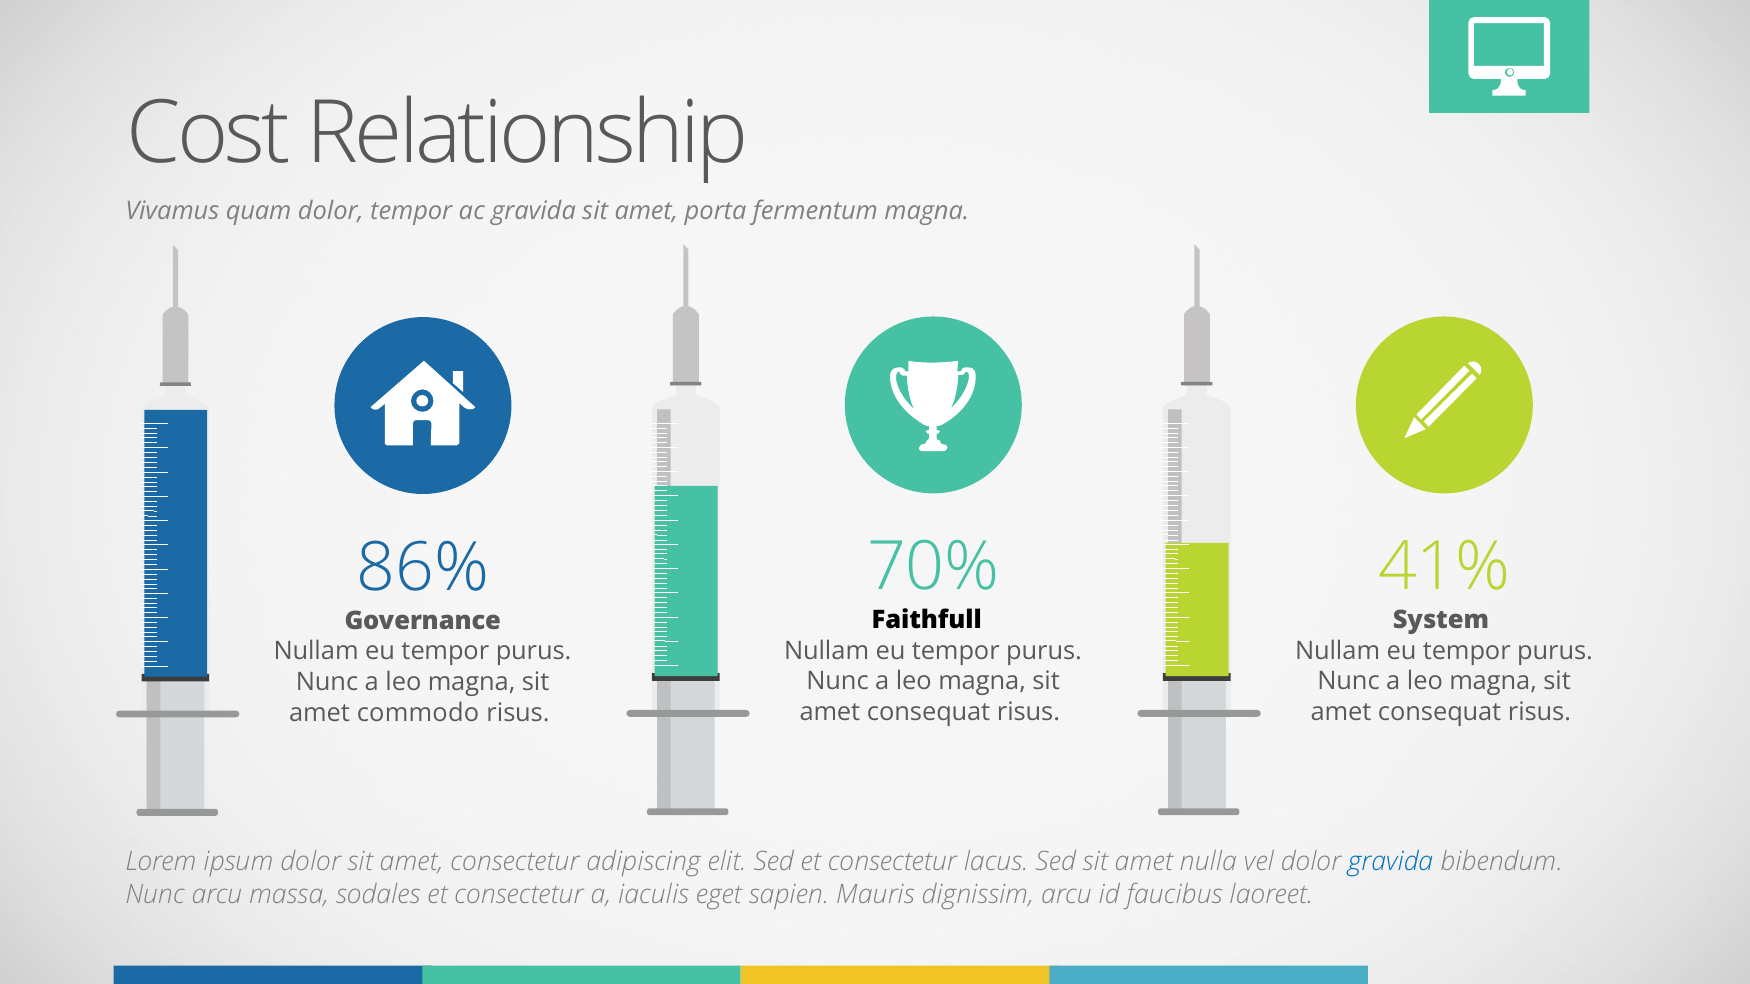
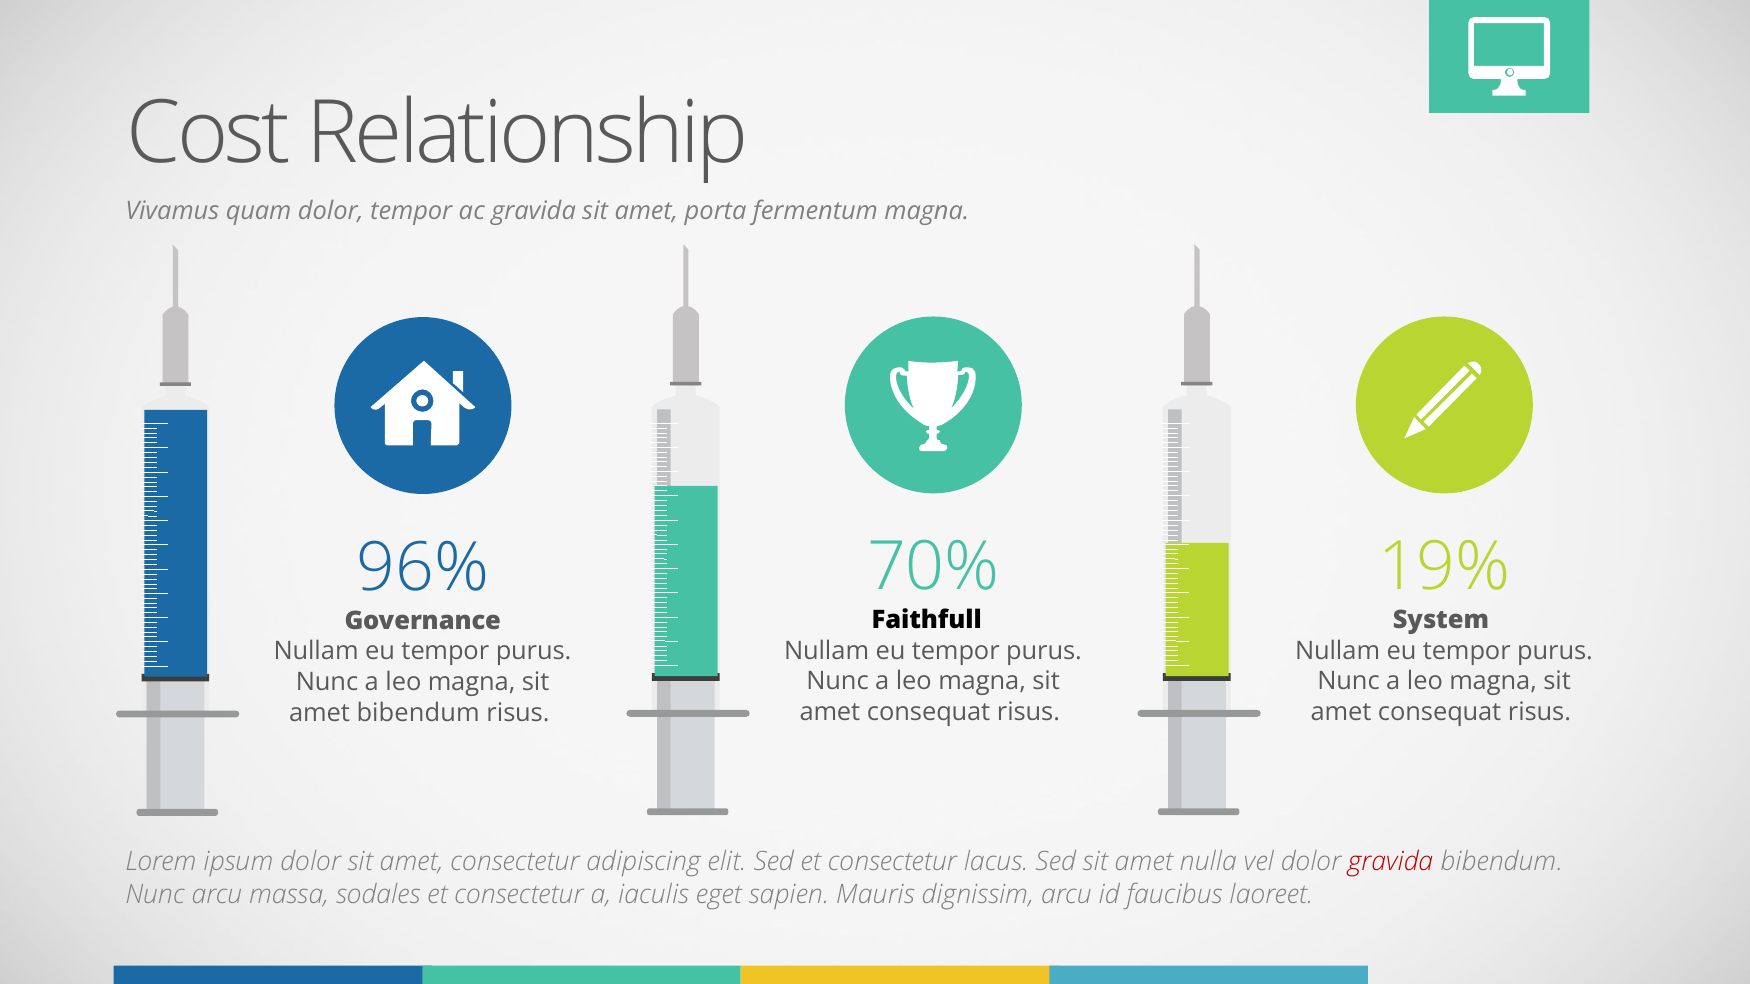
41%: 41% -> 19% (1444, 567)
86%: 86% -> 96% (423, 568)
amet commodo: commodo -> bibendum (418, 713)
gravida colour: blue -> red (1391, 862)
